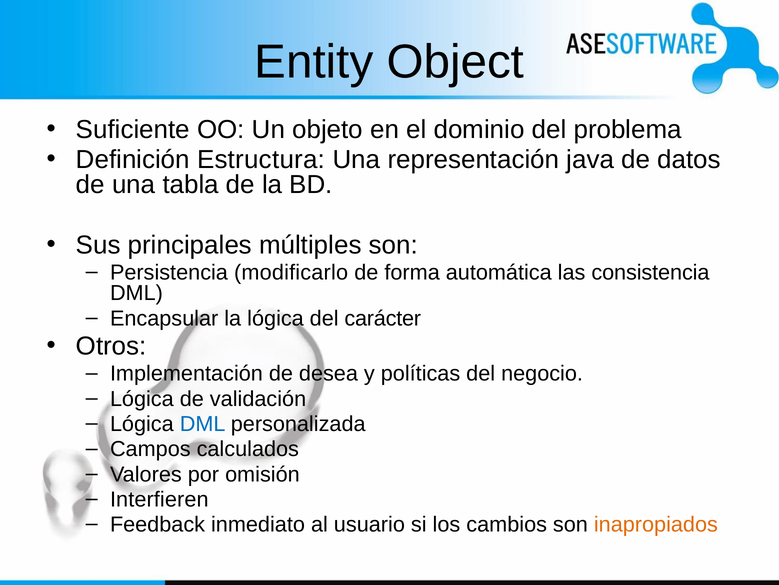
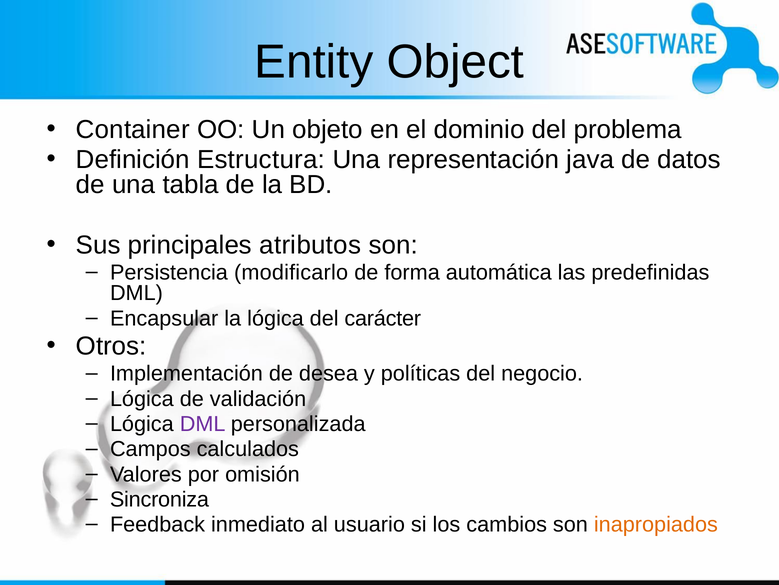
Suficiente: Suficiente -> Container (133, 130)
múltiples: múltiples -> atributos (310, 245)
consistencia: consistencia -> predefinidas (650, 272)
DML colour: blue -> purple (203, 424)
Interfieren: Interfieren -> Sincroniza (159, 499)
